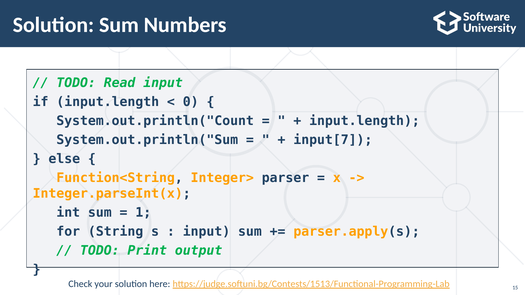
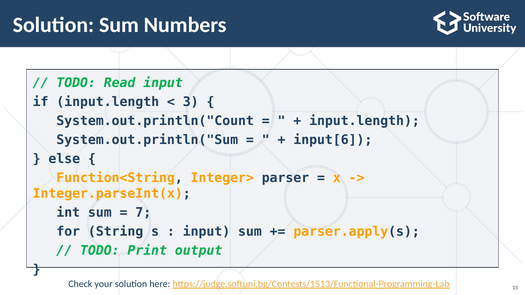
0: 0 -> 3 (191, 102)
input[7: input[7 -> input[6 (333, 140)
1: 1 -> 7 (143, 213)
